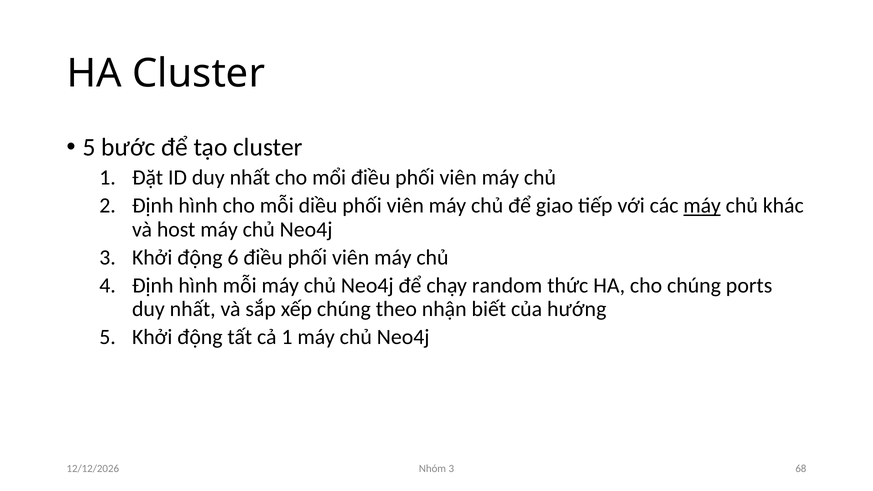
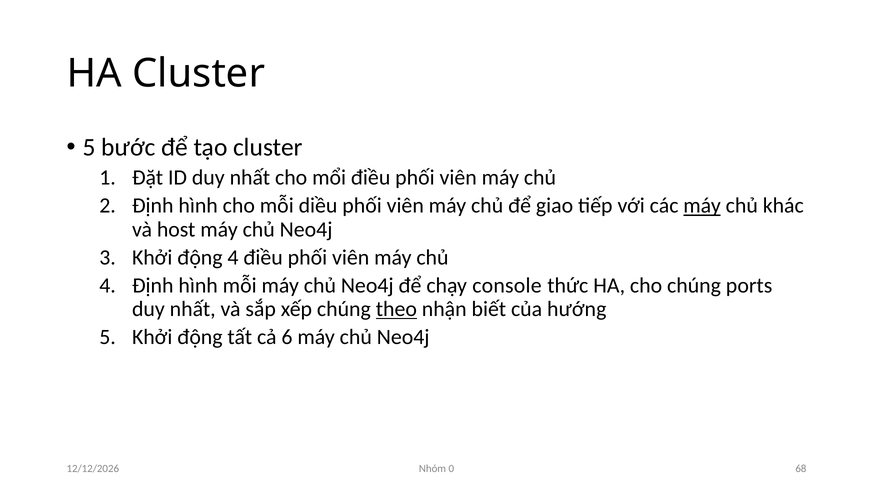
động 6: 6 -> 4 (233, 257)
random: random -> console (507, 286)
theo underline: none -> present (396, 309)
cả 1: 1 -> 6 (287, 337)
Nhóm 3: 3 -> 0 (451, 469)
